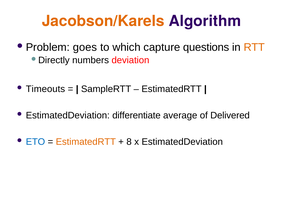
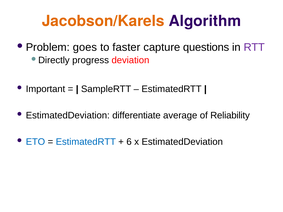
which: which -> faster (126, 47)
RTT colour: orange -> purple (254, 47)
numbers: numbers -> progress (91, 60)
Timeouts: Timeouts -> Important (45, 89)
Delivered: Delivered -> Reliability (230, 115)
EstimatedRTT colour: orange -> blue (86, 142)
8: 8 -> 6 (129, 142)
